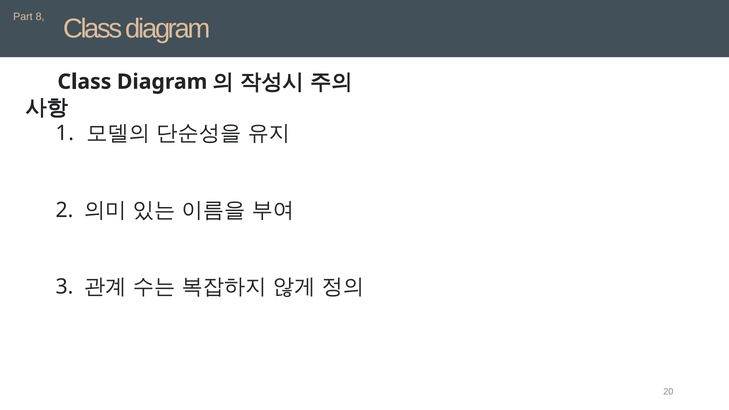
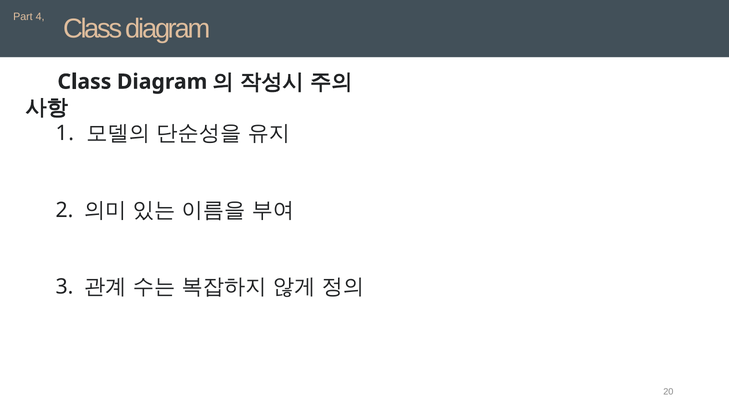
8: 8 -> 4 (40, 17)
